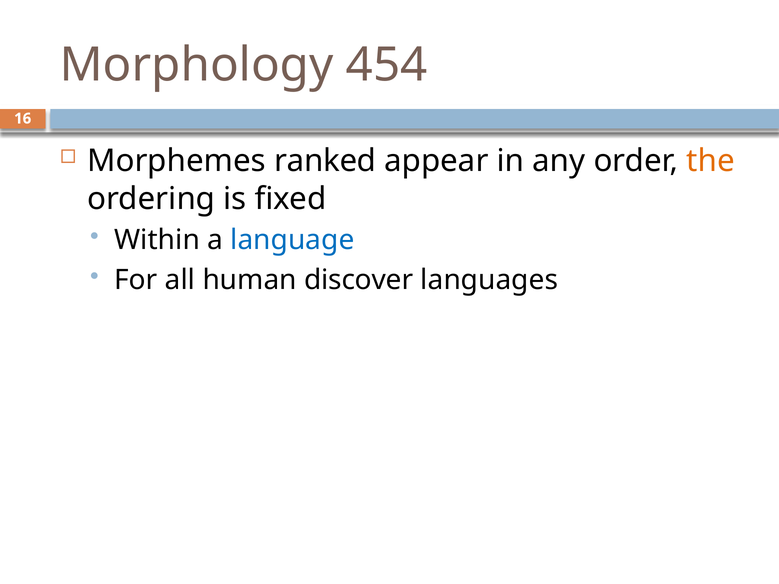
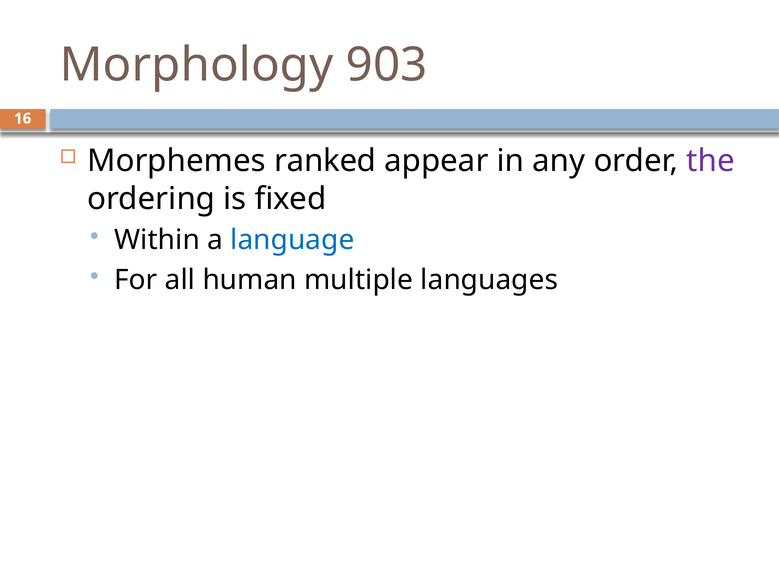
454: 454 -> 903 (387, 65)
the colour: orange -> purple (711, 161)
discover: discover -> multiple (359, 280)
